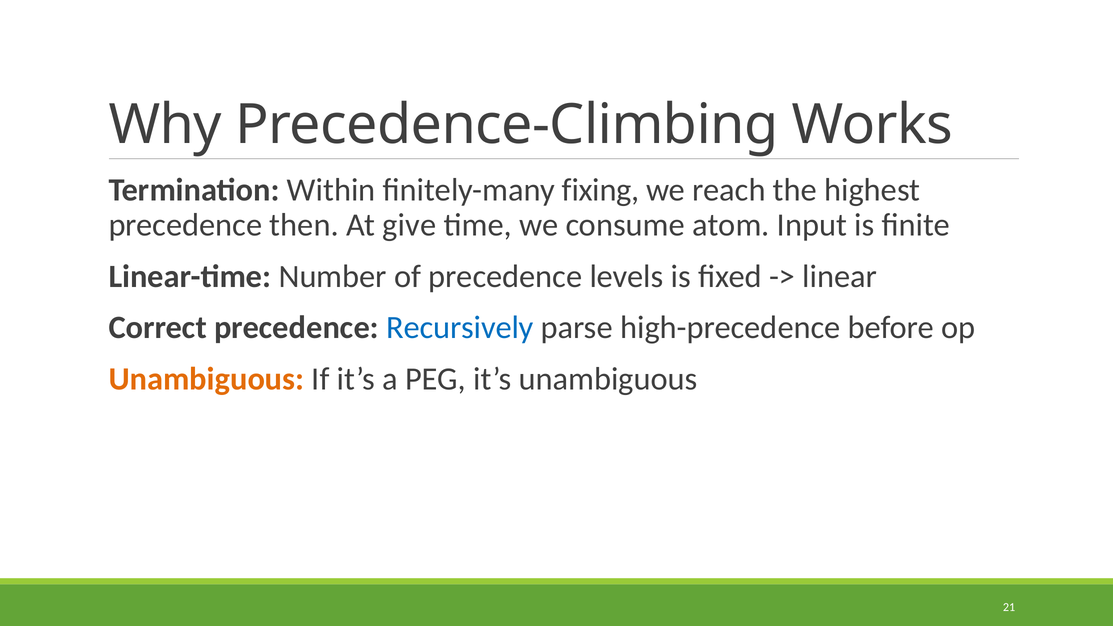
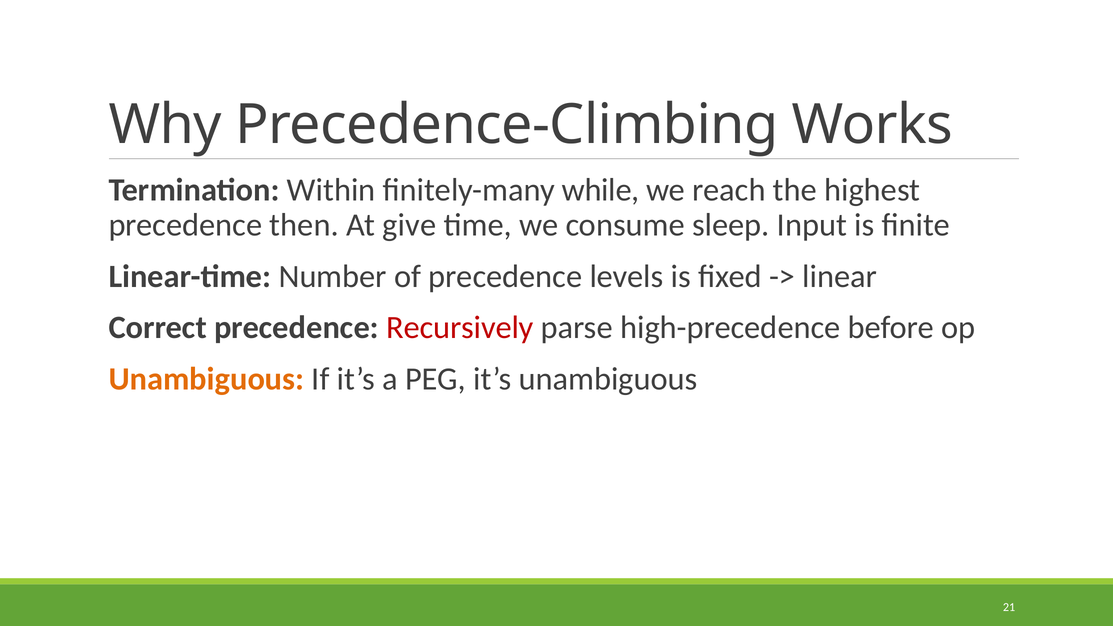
fixing: fixing -> while (601, 190)
atom: atom -> sleep (731, 225)
Recursively colour: blue -> red (460, 328)
